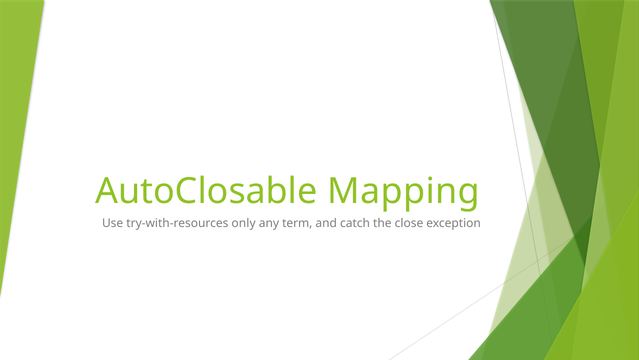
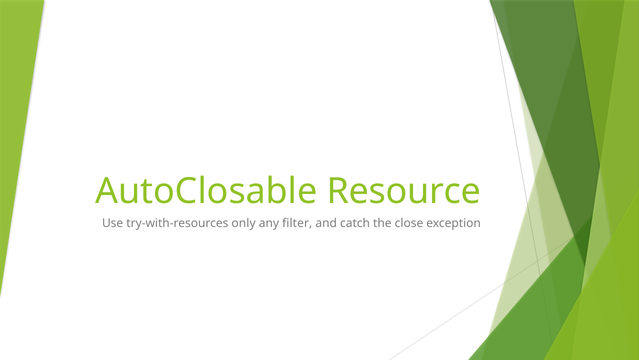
Mapping: Mapping -> Resource (404, 191)
term: term -> filter (297, 223)
